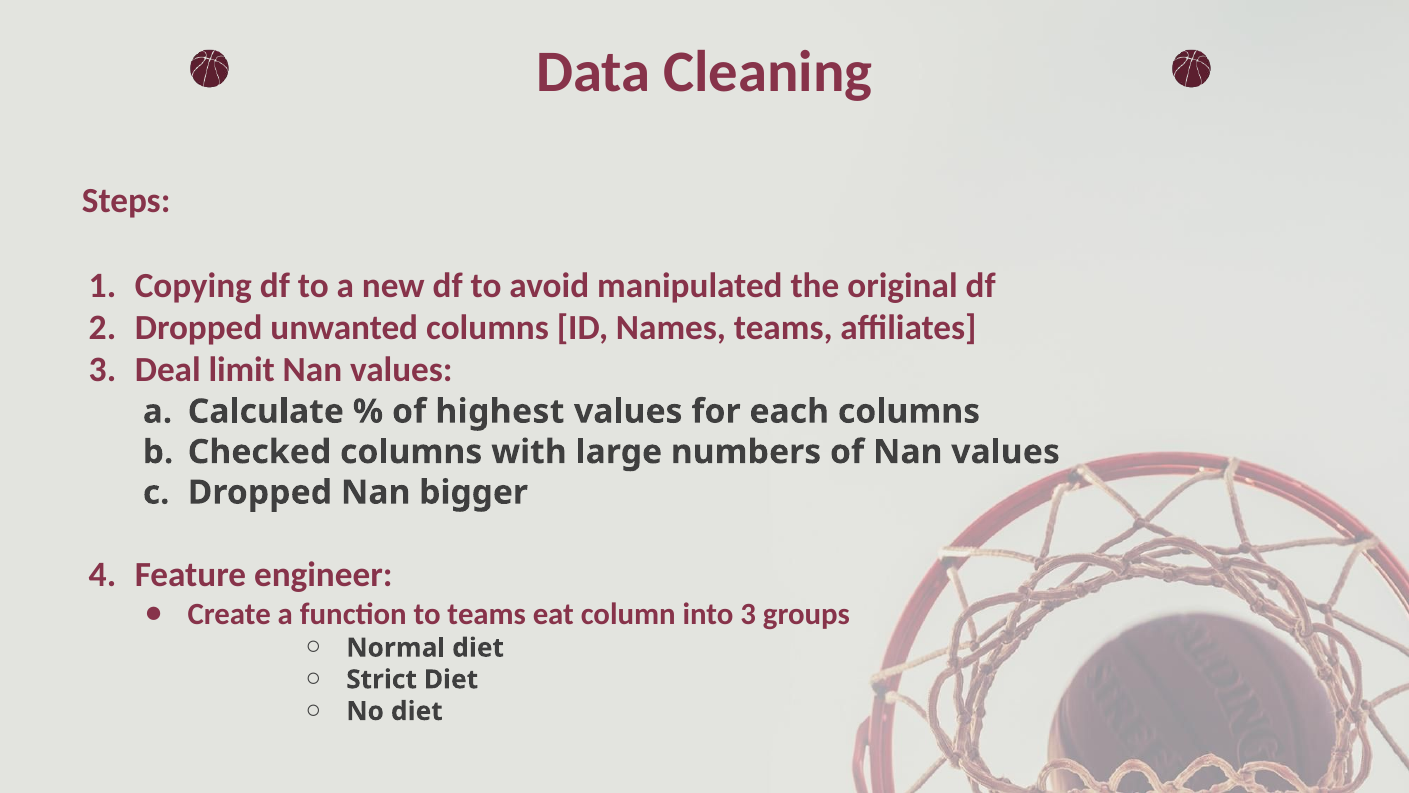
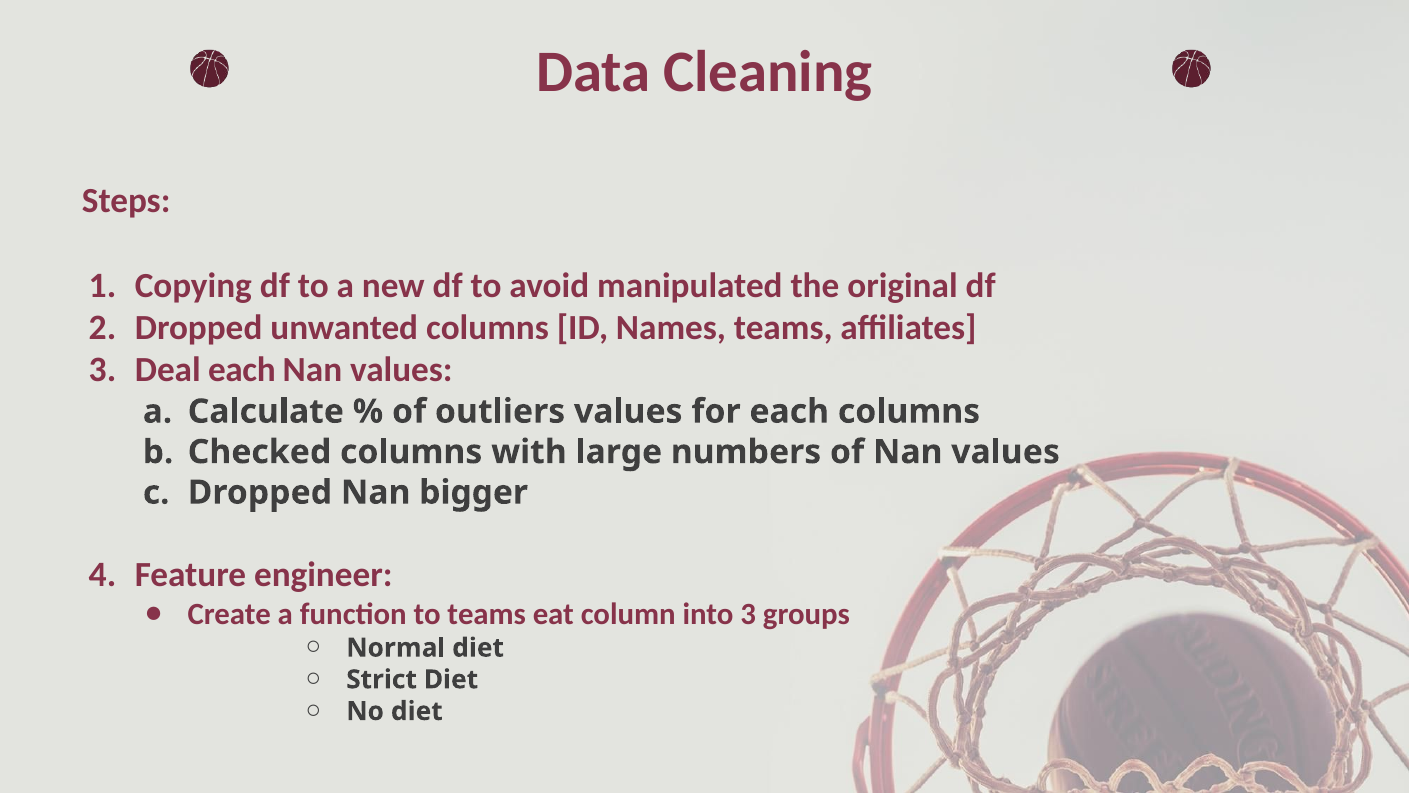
Deal limit: limit -> each (242, 370)
highest: highest -> outliers (500, 411)
